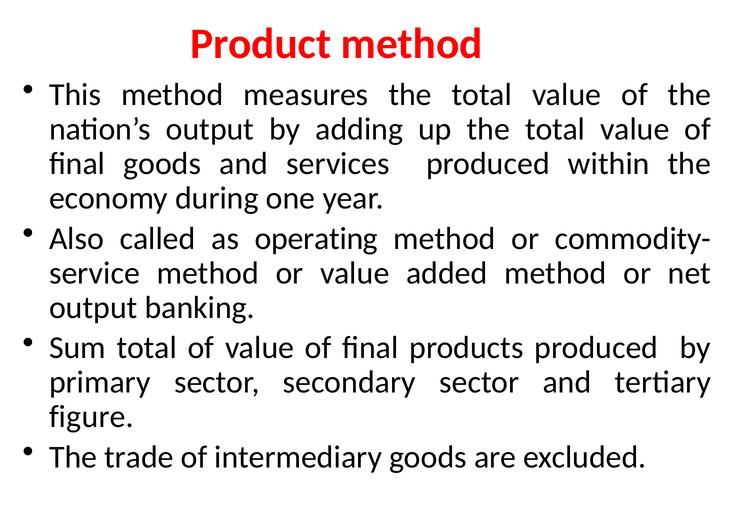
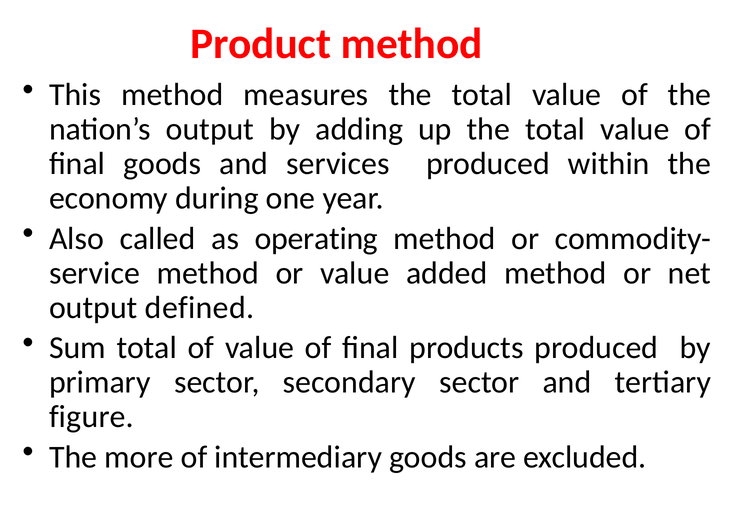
banking: banking -> defined (200, 307)
trade: trade -> more (139, 457)
